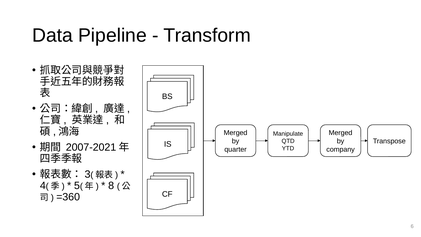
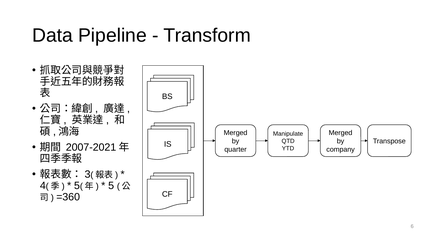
8: 8 -> 5 (111, 186)
